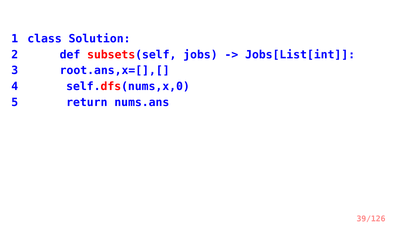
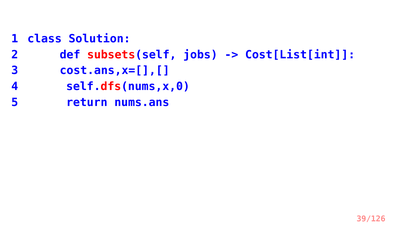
Jobs[List[int: Jobs[List[int -> Cost[List[int (300, 55)
root.ans,x=[],[: root.ans,x=[],[ -> cost.ans,x=[],[ (115, 71)
